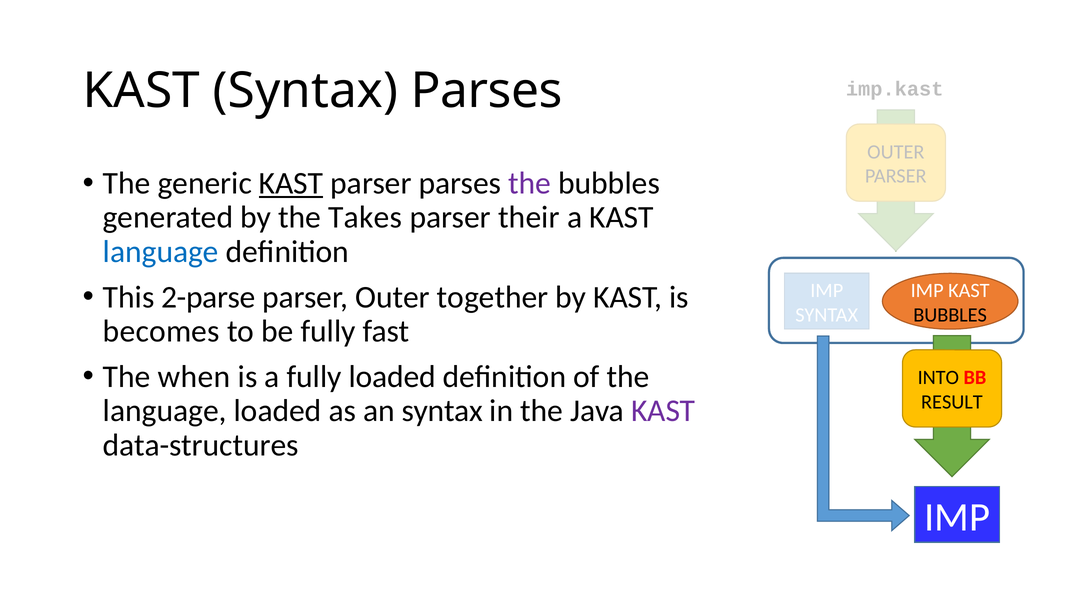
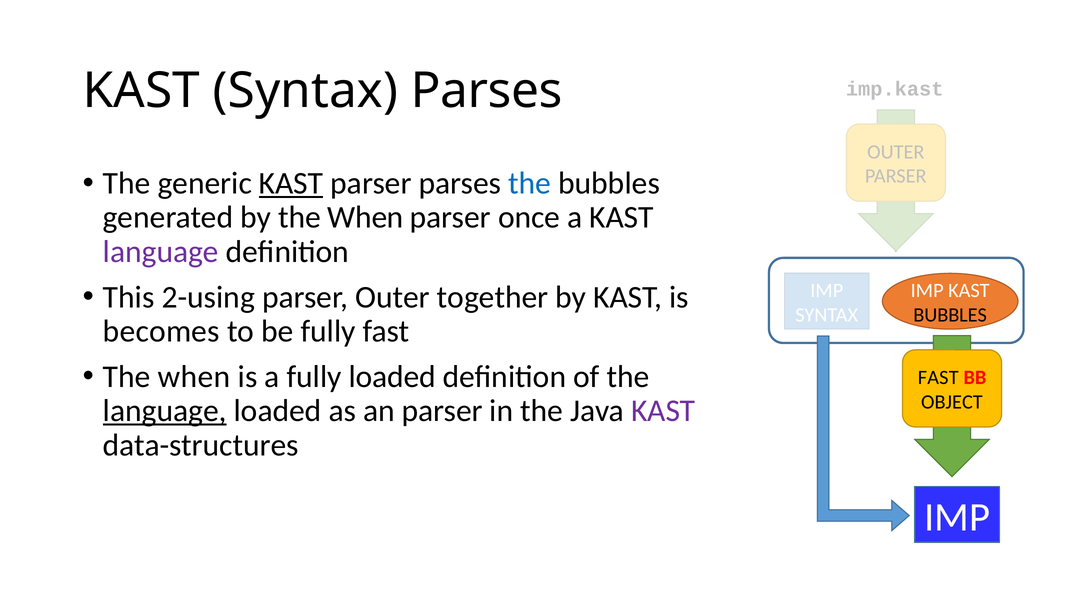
the colour: purple -> blue (530, 183)
by the Takes: Takes -> When (366, 217)
their: their -> once (529, 217)
language colour: blue -> purple (161, 252)
2-parse: 2-parse -> 2-using (208, 297)
INTO: INTO -> FAST (938, 377)
RESULT: RESULT -> OBJECT (952, 402)
language underline: none -> present (165, 411)
an syntax: syntax -> parser (442, 411)
